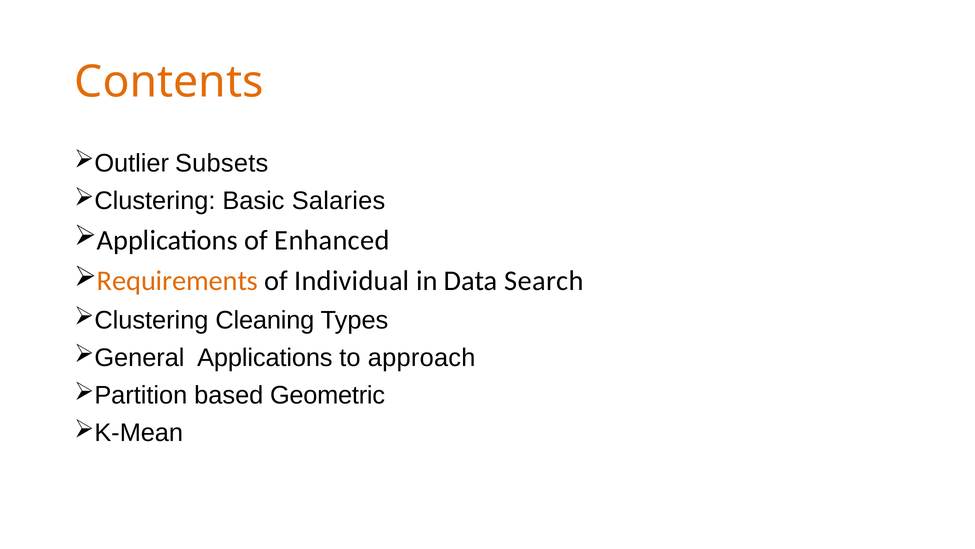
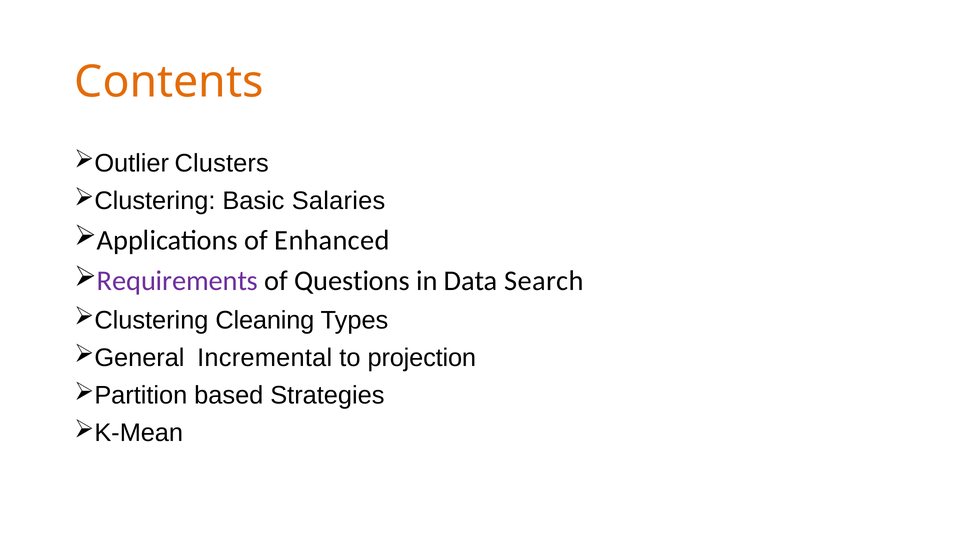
Subsets: Subsets -> Clusters (222, 163)
Requirements colour: orange -> purple (177, 281)
Individual: Individual -> Questions (352, 281)
Applications: Applications -> Incremental (265, 357)
approach: approach -> projection (422, 357)
Geometric: Geometric -> Strategies (327, 395)
